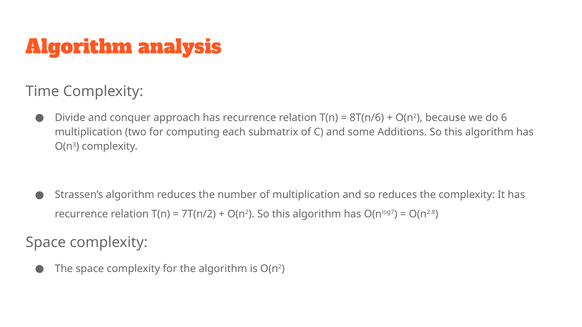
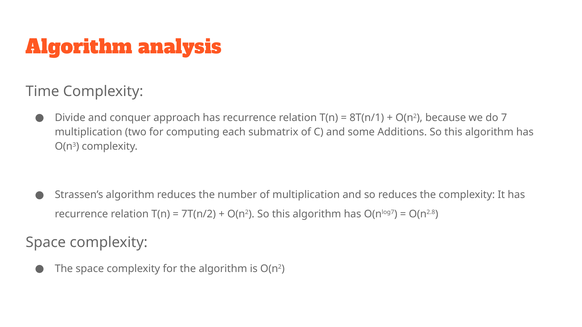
8T(n/6: 8T(n/6 -> 8T(n/1 (367, 118)
6: 6 -> 7 (504, 118)
